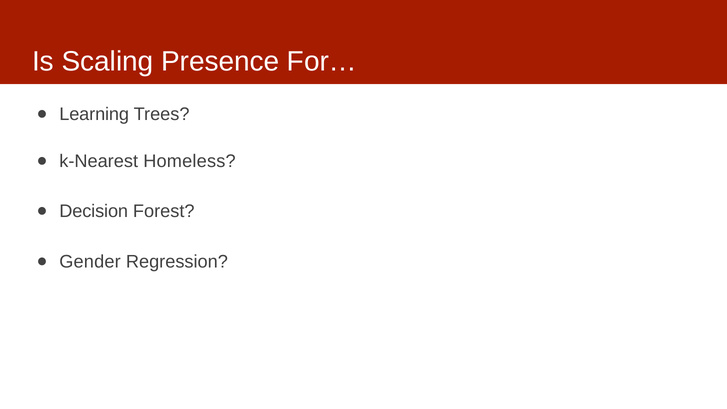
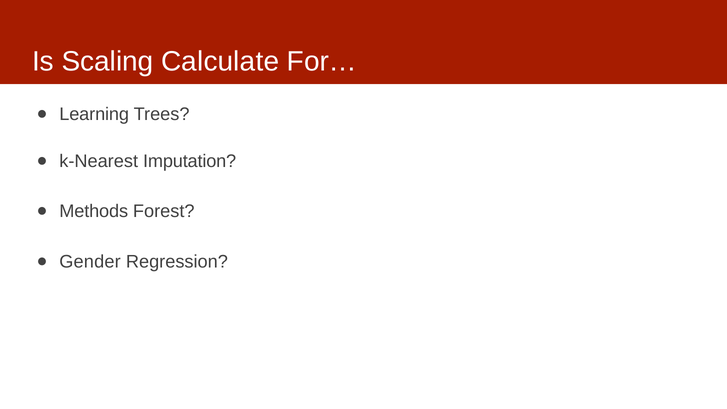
Presence: Presence -> Calculate (220, 61)
Homeless: Homeless -> Imputation (190, 161)
Decision: Decision -> Methods (94, 211)
